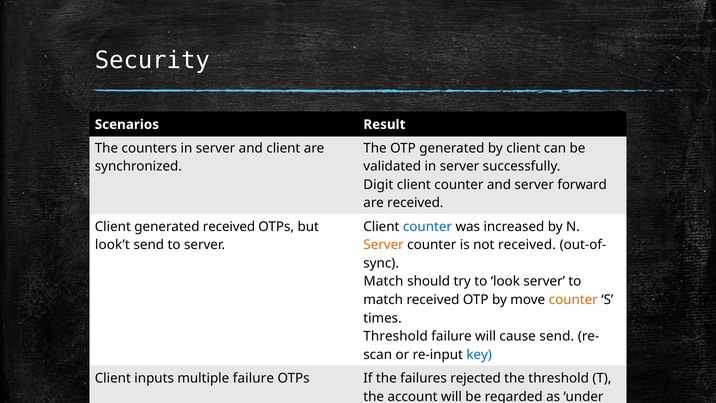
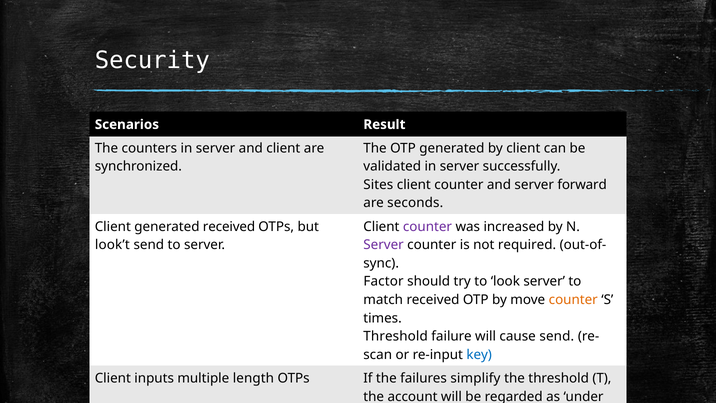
Digit: Digit -> Sites (378, 185)
are received: received -> seconds (415, 203)
counter colour: blue -> purple (427, 227)
Server colour: orange -> purple (384, 245)
not received: received -> required (527, 245)
Match: Match -> Factor (383, 281)
multiple failure: failure -> length (253, 378)
rejected: rejected -> simplify (475, 378)
